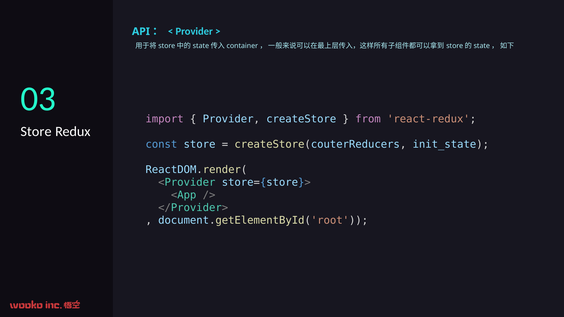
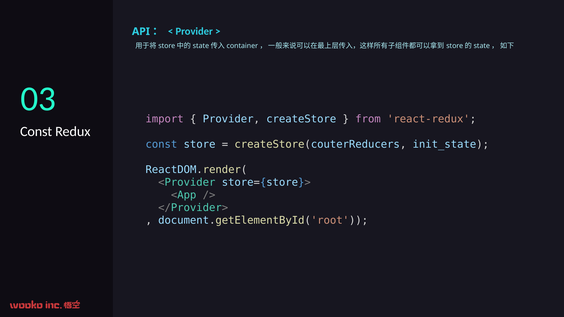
Store: Store -> Const (36, 132)
